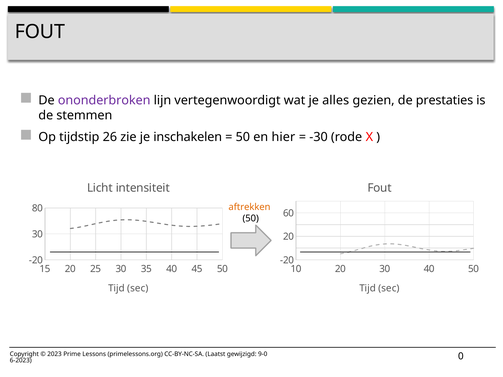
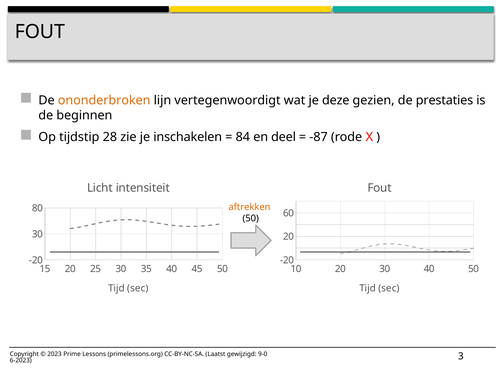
ononderbroken colour: purple -> orange (104, 100)
alles: alles -> deze (336, 100)
stemmen: stemmen -> beginnen (84, 115)
26: 26 -> 28 (110, 137)
50: 50 -> 84 (243, 137)
hier: hier -> deel (284, 137)
-30: -30 -> -87 (319, 137)
0: 0 -> 3 (461, 356)
